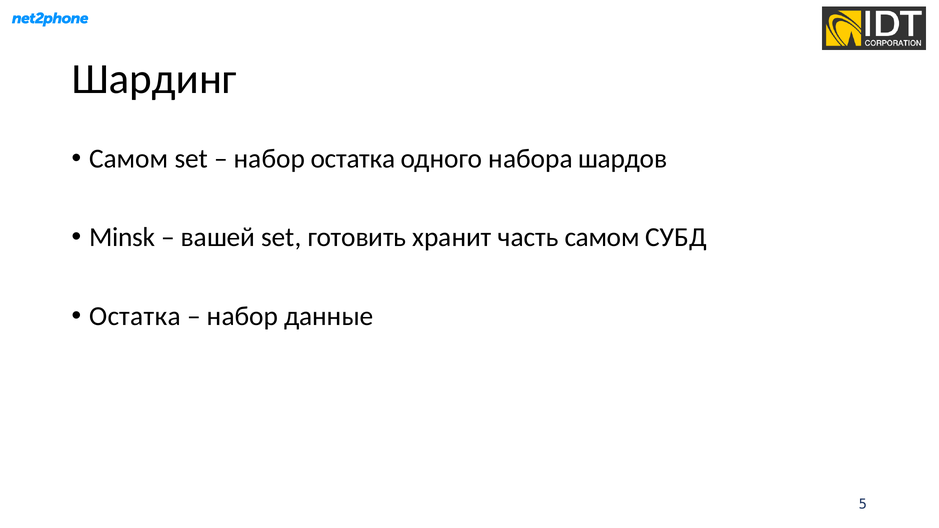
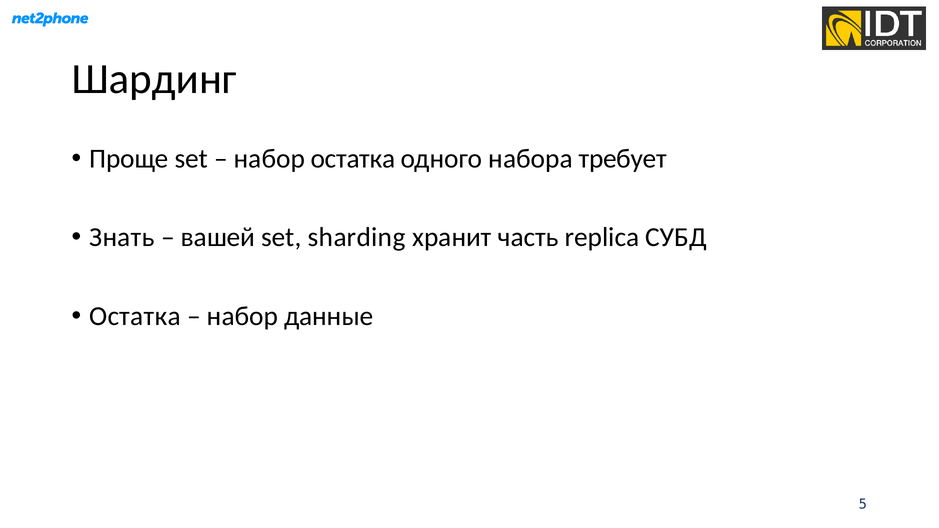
Самом: Самом -> Проще (129, 159)
шардов: шардов -> требует (623, 159)
Minsk: Minsk -> Знать (122, 238)
готовить: готовить -> sharding (357, 238)
часть самом: самом -> replica (602, 238)
